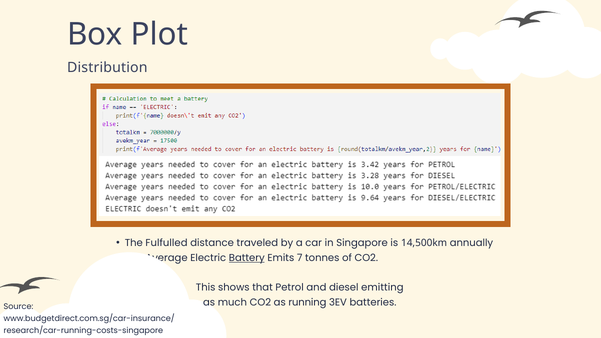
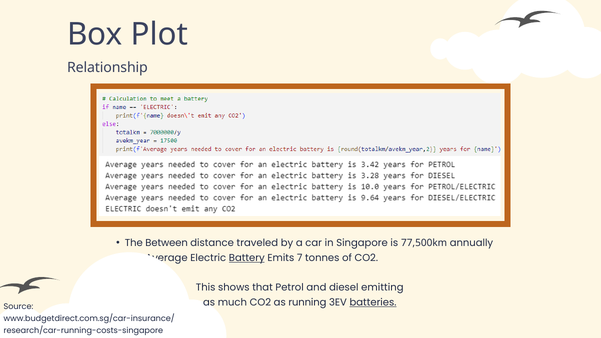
Distribution: Distribution -> Relationship (107, 68)
Fulfulled: Fulfulled -> Between (167, 243)
14,500km: 14,500km -> 77,500km (424, 243)
batteries underline: none -> present (373, 303)
